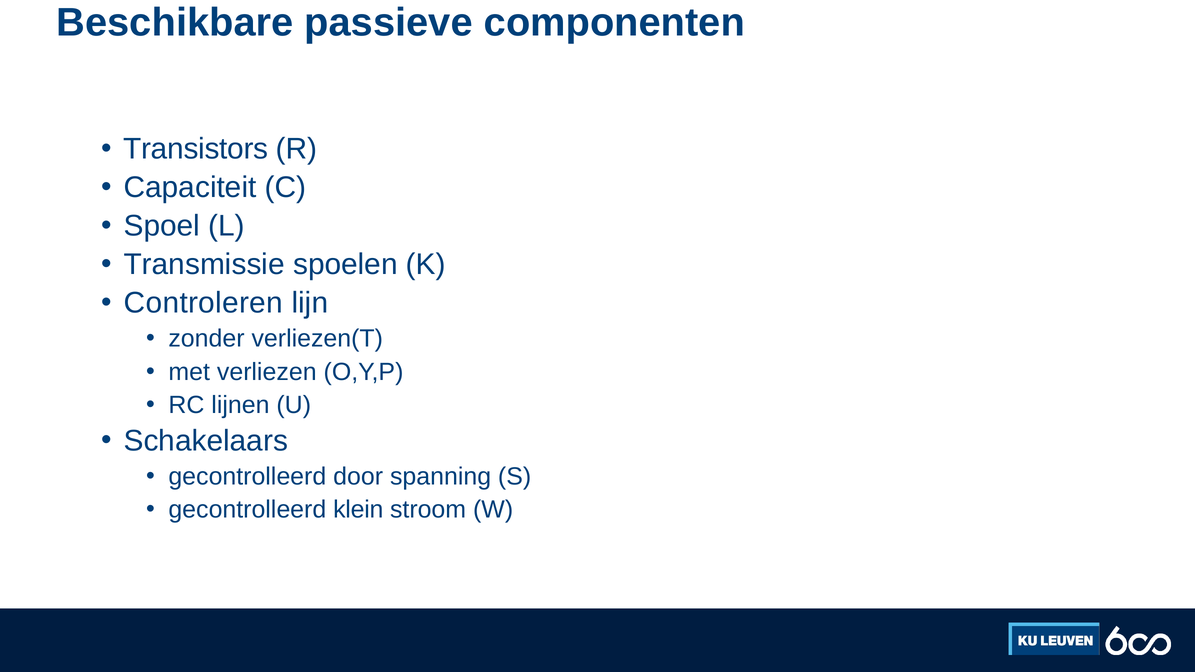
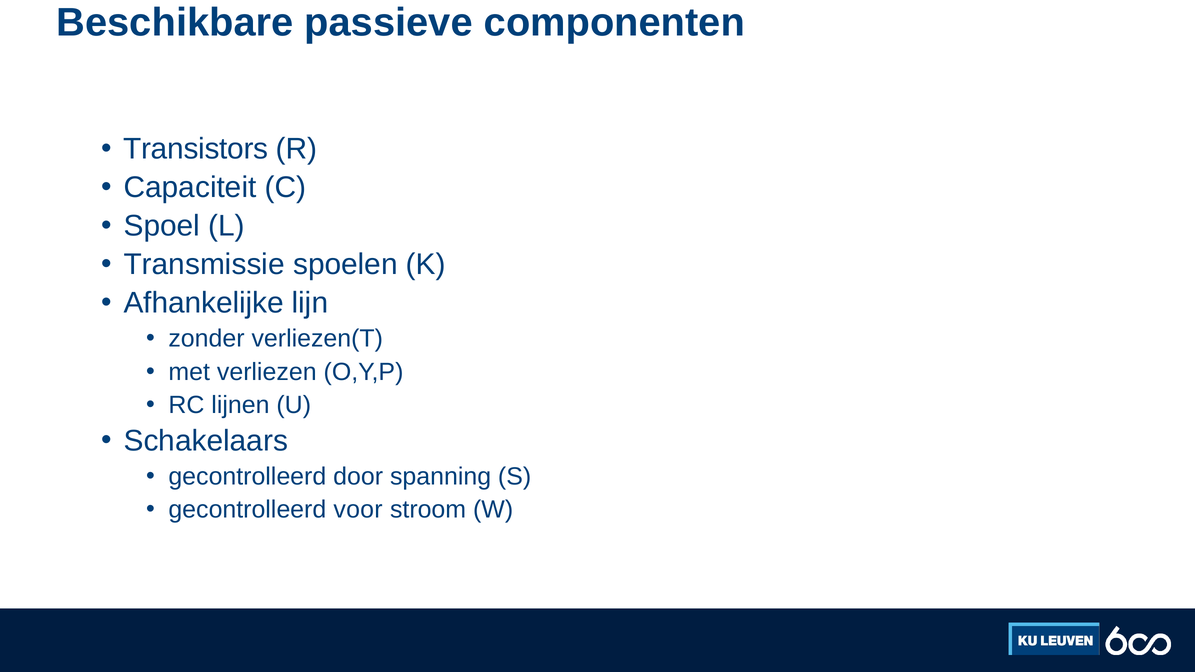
Controleren: Controleren -> Afhankelijke (204, 303)
klein: klein -> voor (358, 510)
